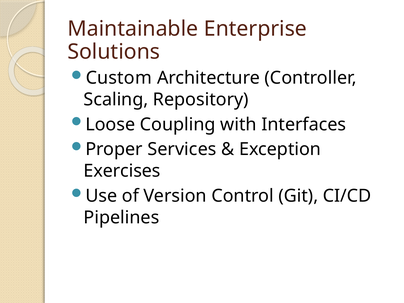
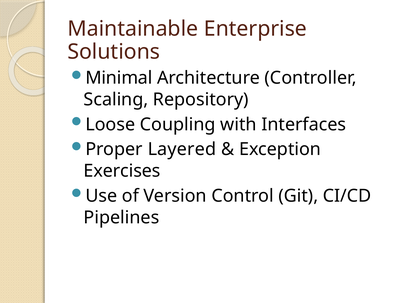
Custom: Custom -> Minimal (119, 78)
Services: Services -> Layered (182, 149)
